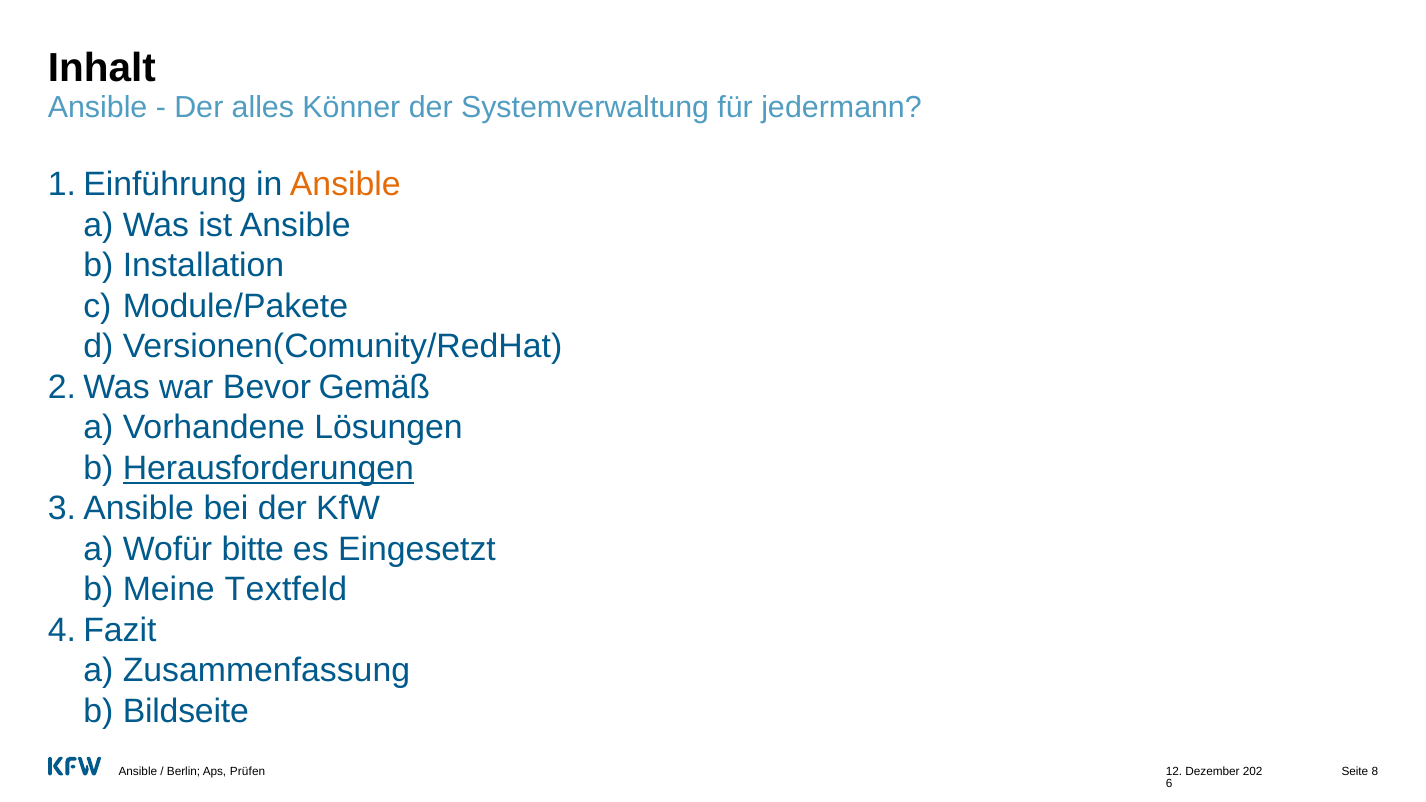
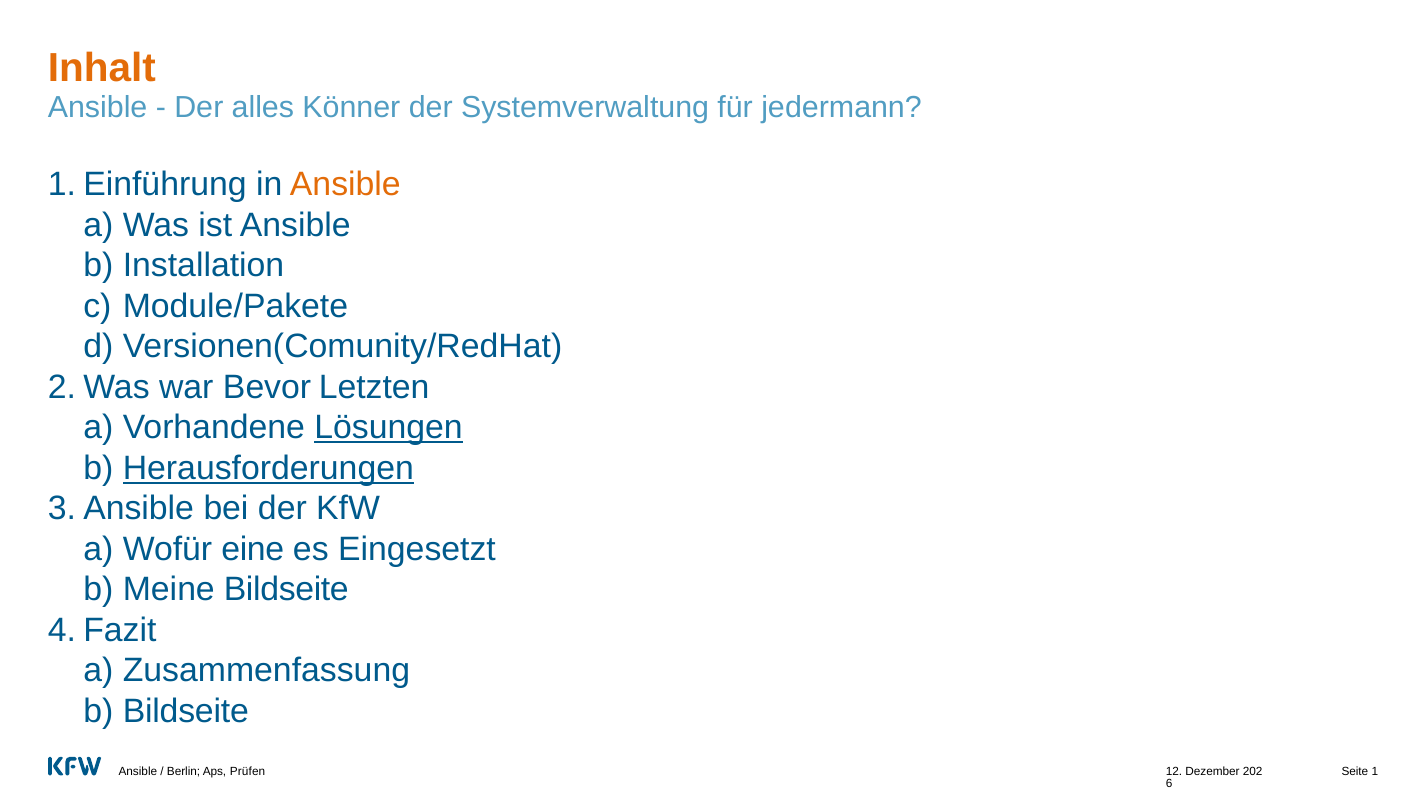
Inhalt colour: black -> orange (102, 68)
Gemäß: Gemäß -> Letzten (374, 387)
Lösungen underline: none -> present (389, 428)
bitte: bitte -> eine (253, 549)
Meine Textfeld: Textfeld -> Bildseite (286, 590)
8: 8 -> 1 (1375, 772)
